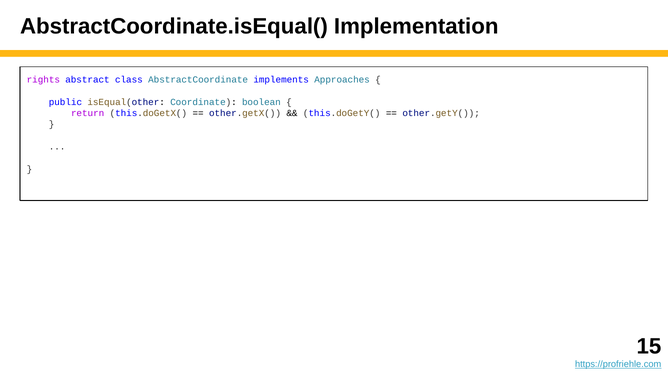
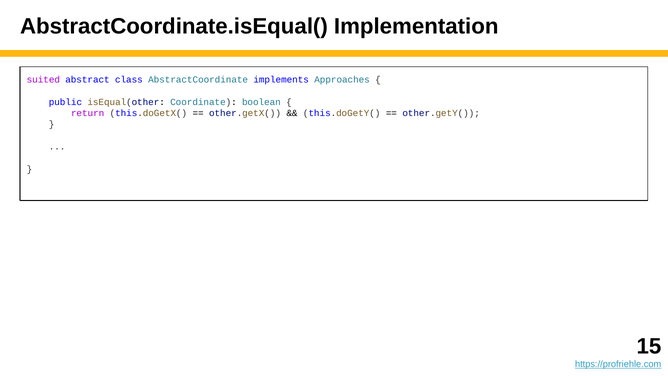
rights: rights -> suited (43, 80)
